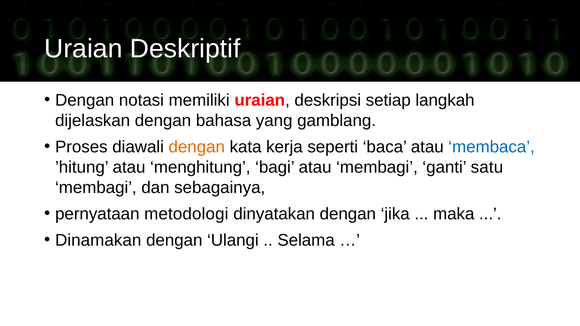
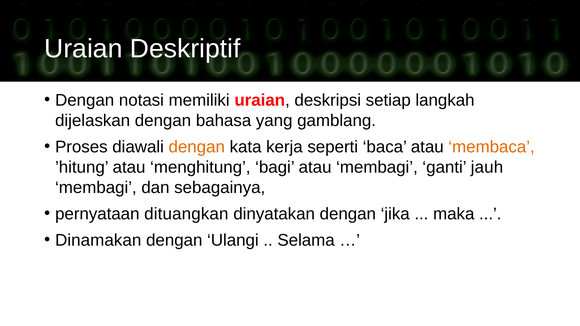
membaca colour: blue -> orange (492, 147)
satu: satu -> jauh (487, 167)
metodologi: metodologi -> dituangkan (186, 214)
